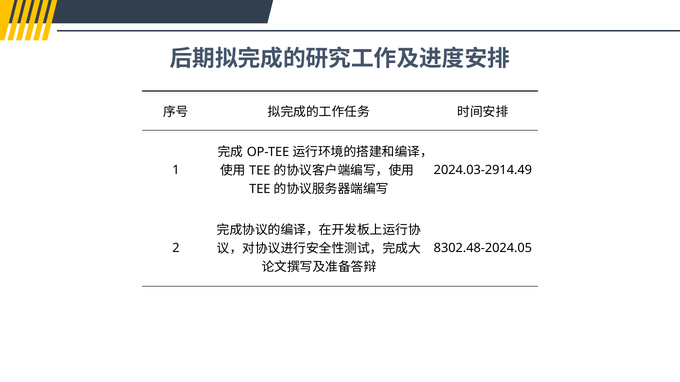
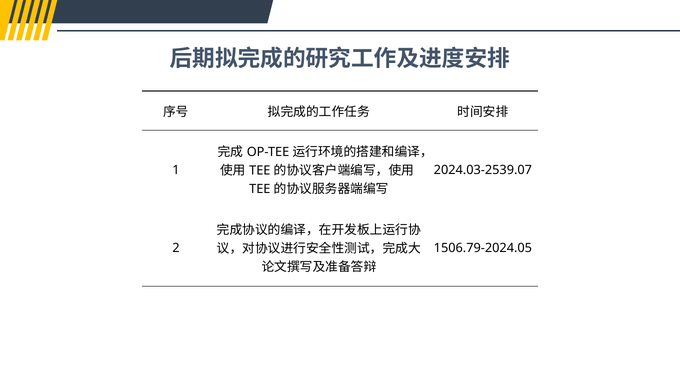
2024.03-2914.49: 2024.03-2914.49 -> 2024.03-2539.07 (483, 170)
8302.48-2024.05: 8302.48-2024.05 -> 1506.79-2024.05 (483, 248)
